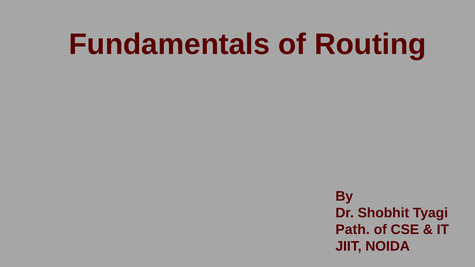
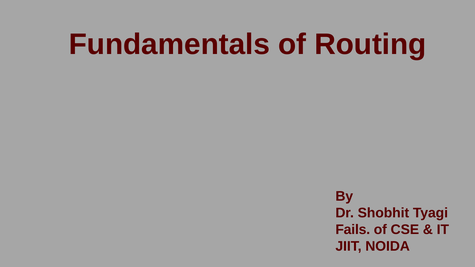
Path: Path -> Fails (353, 230)
